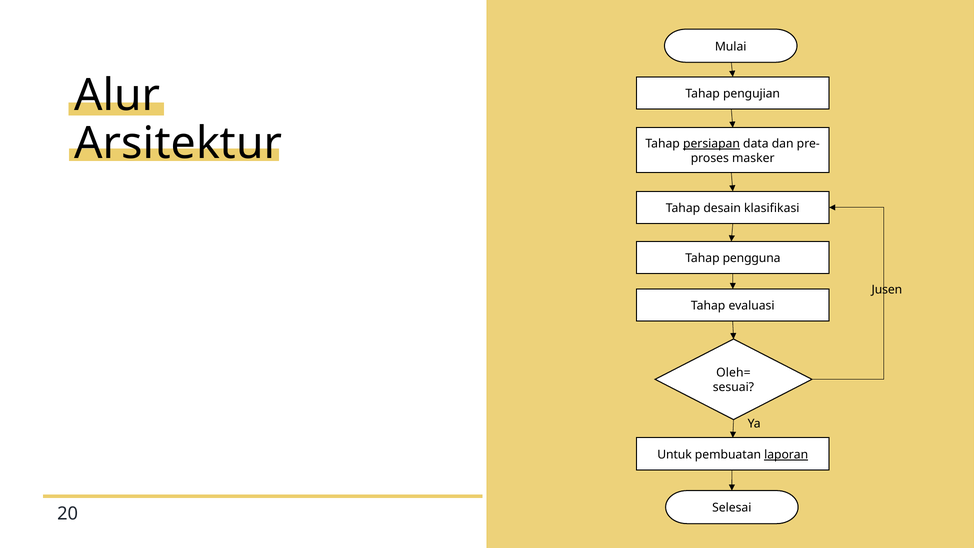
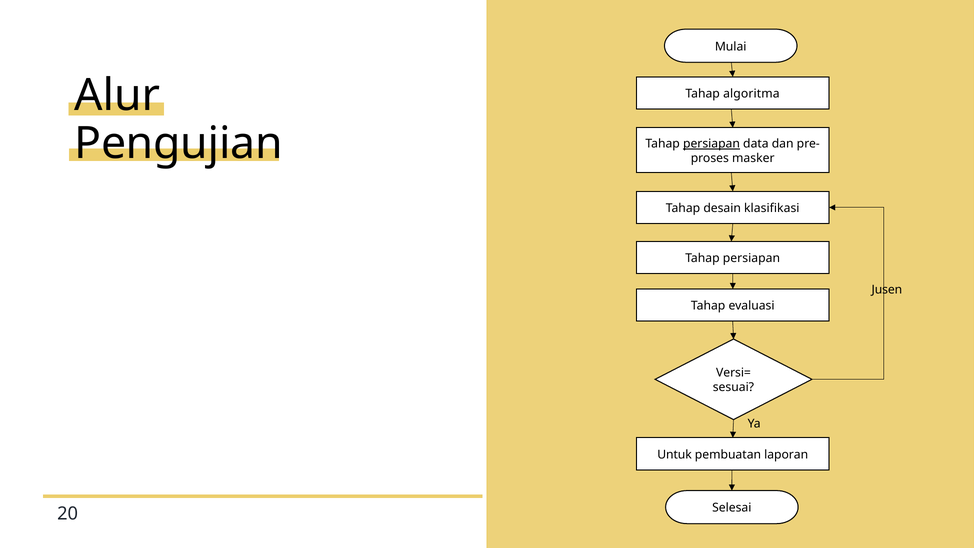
pengujian: pengujian -> algoritma (751, 94)
Arsitektur: Arsitektur -> Pengujian (178, 144)
pengguna: pengguna -> persiapan (751, 258)
Oleh=: Oleh= -> Versi= (734, 373)
laporan underline: present -> none (786, 455)
